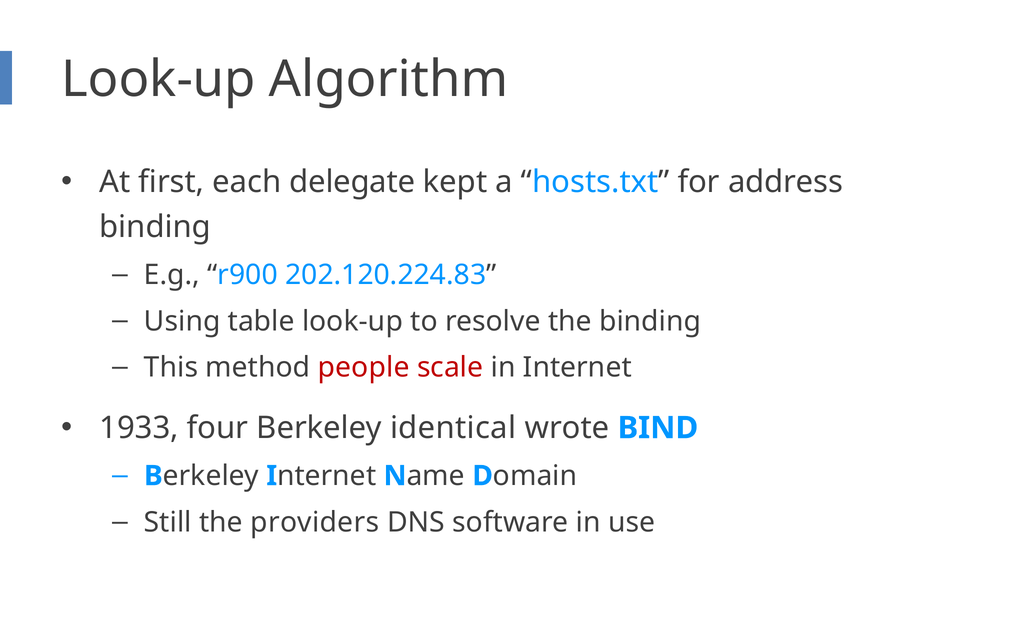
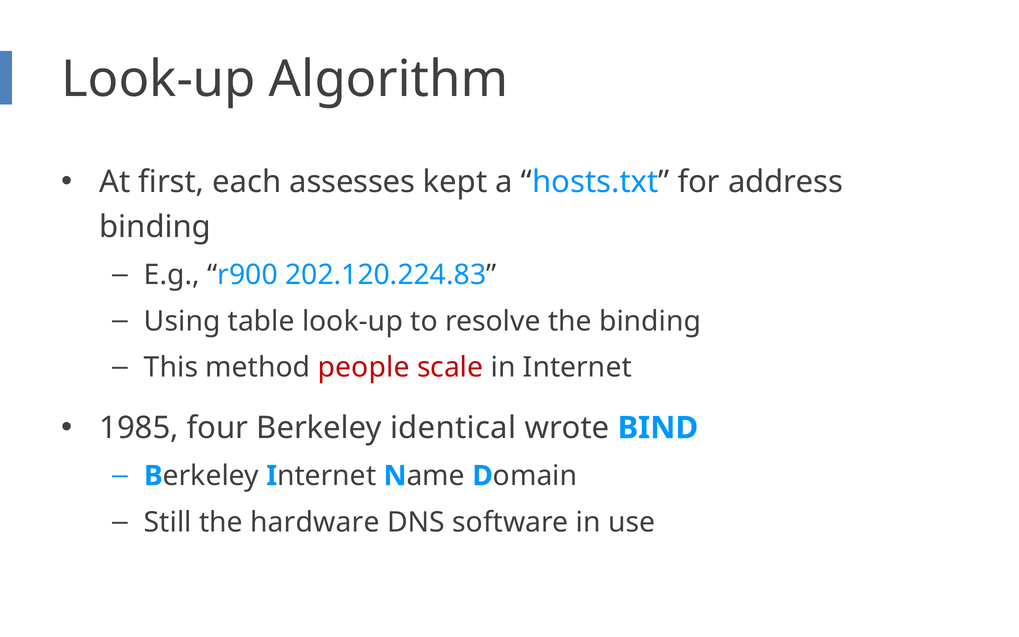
delegate: delegate -> assesses (352, 182)
1933: 1933 -> 1985 (139, 428)
providers: providers -> hardware (315, 522)
